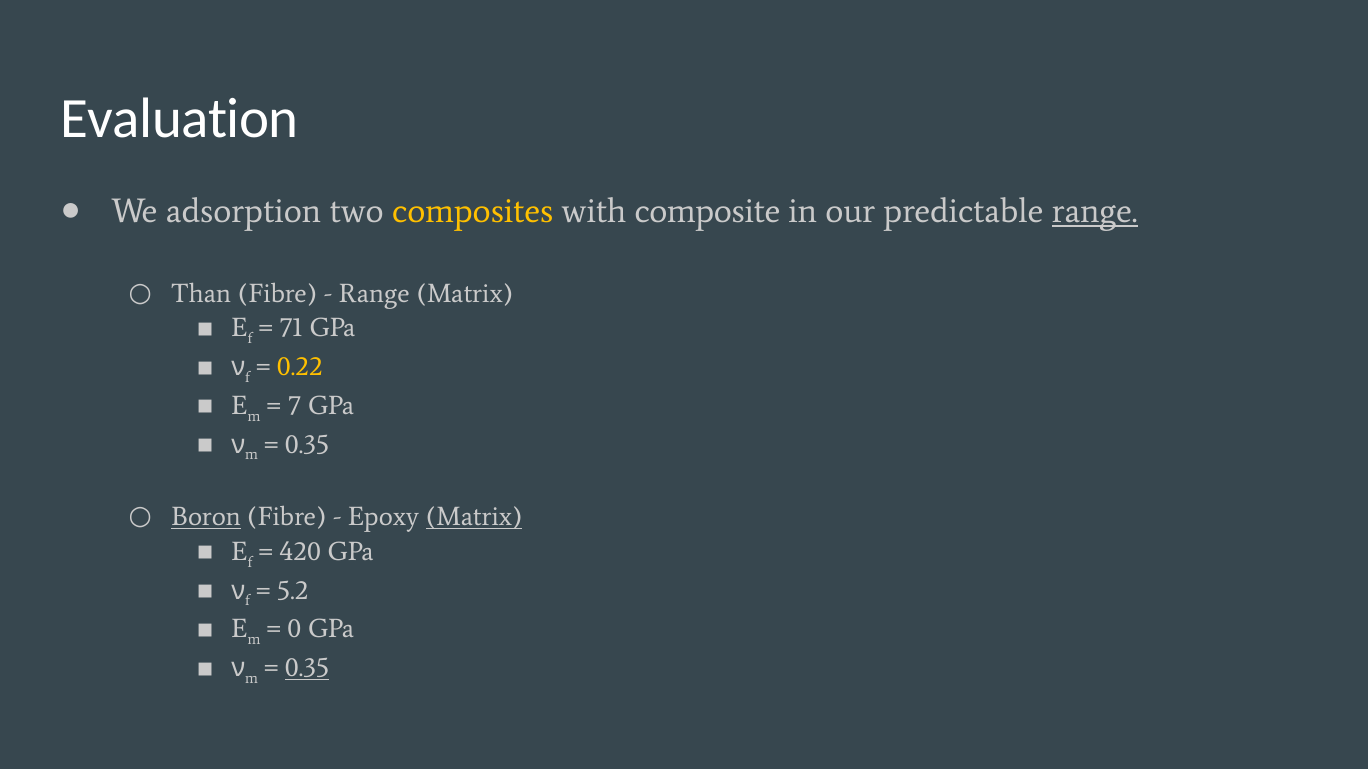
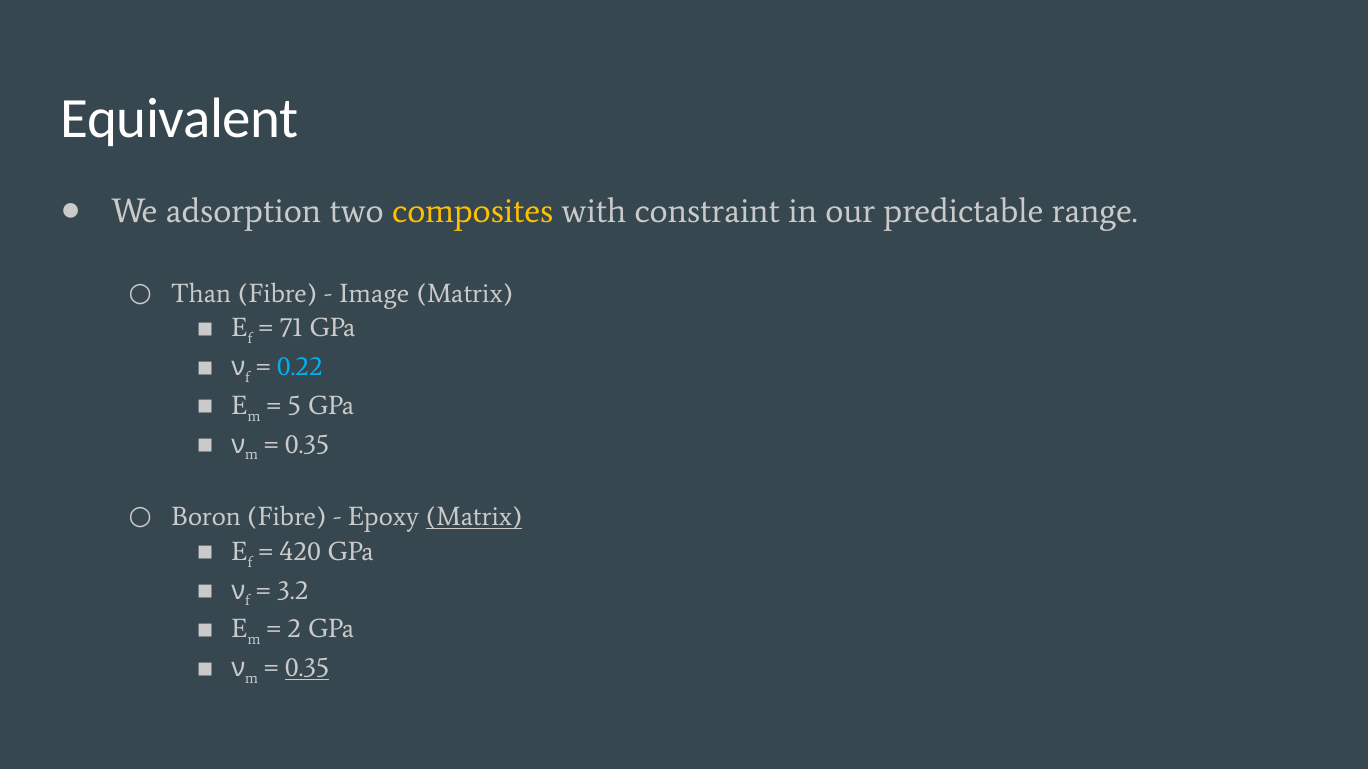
Evaluation: Evaluation -> Equivalent (180, 118)
composite: composite -> constraint (707, 212)
range underline: present -> none (1095, 212)
Range: Range -> Image (374, 294)
0.22 colour: yellow -> light blue (300, 367)
7: 7 -> 5 (294, 406)
Boron underline: present -> none (206, 518)
5.2: 5.2 -> 3.2 (293, 591)
0: 0 -> 2 (294, 630)
